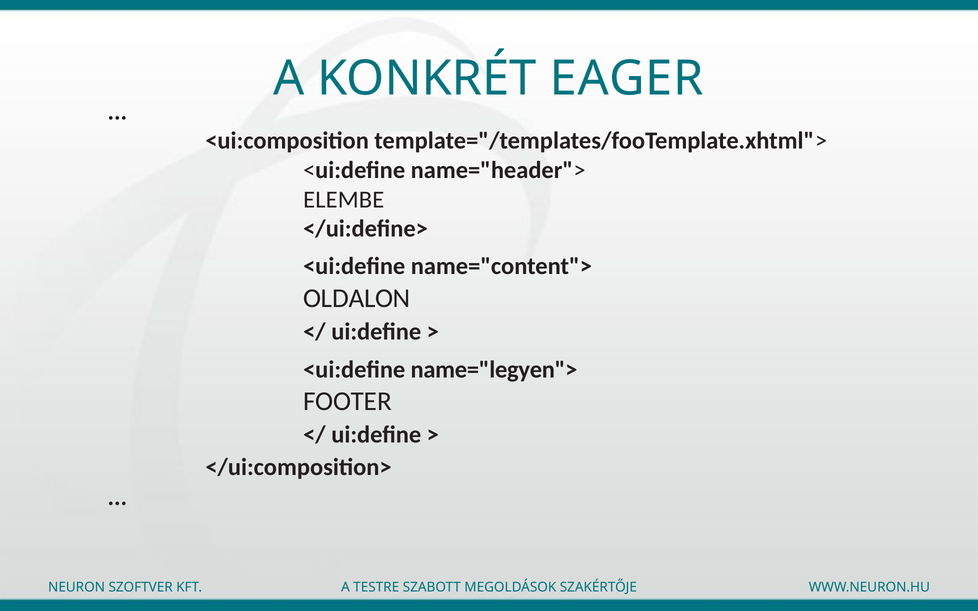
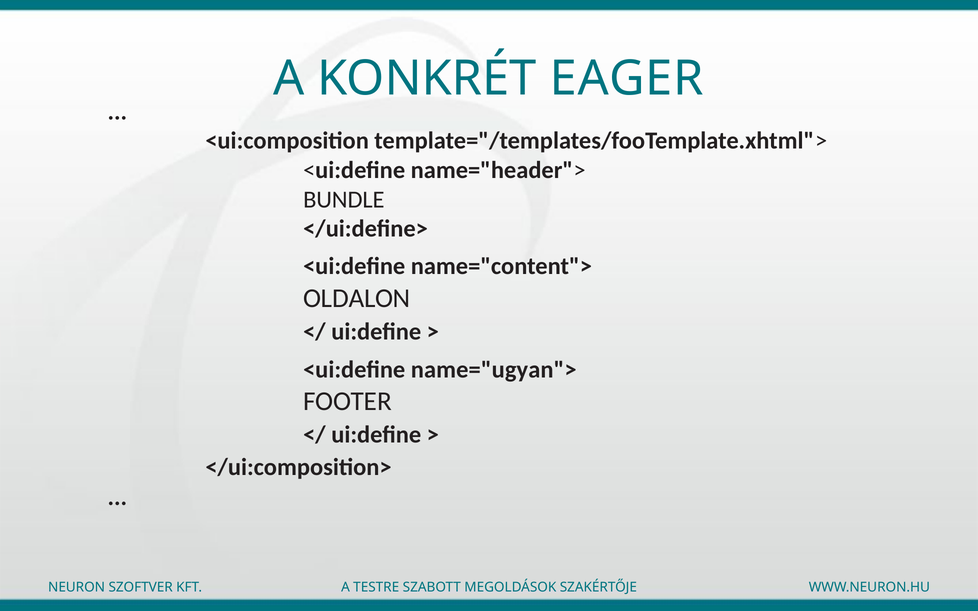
ELEMBE: ELEMBE -> BUNDLE (344, 200)
name="legyen">: name="legyen"> -> name="ugyan"> (494, 370)
